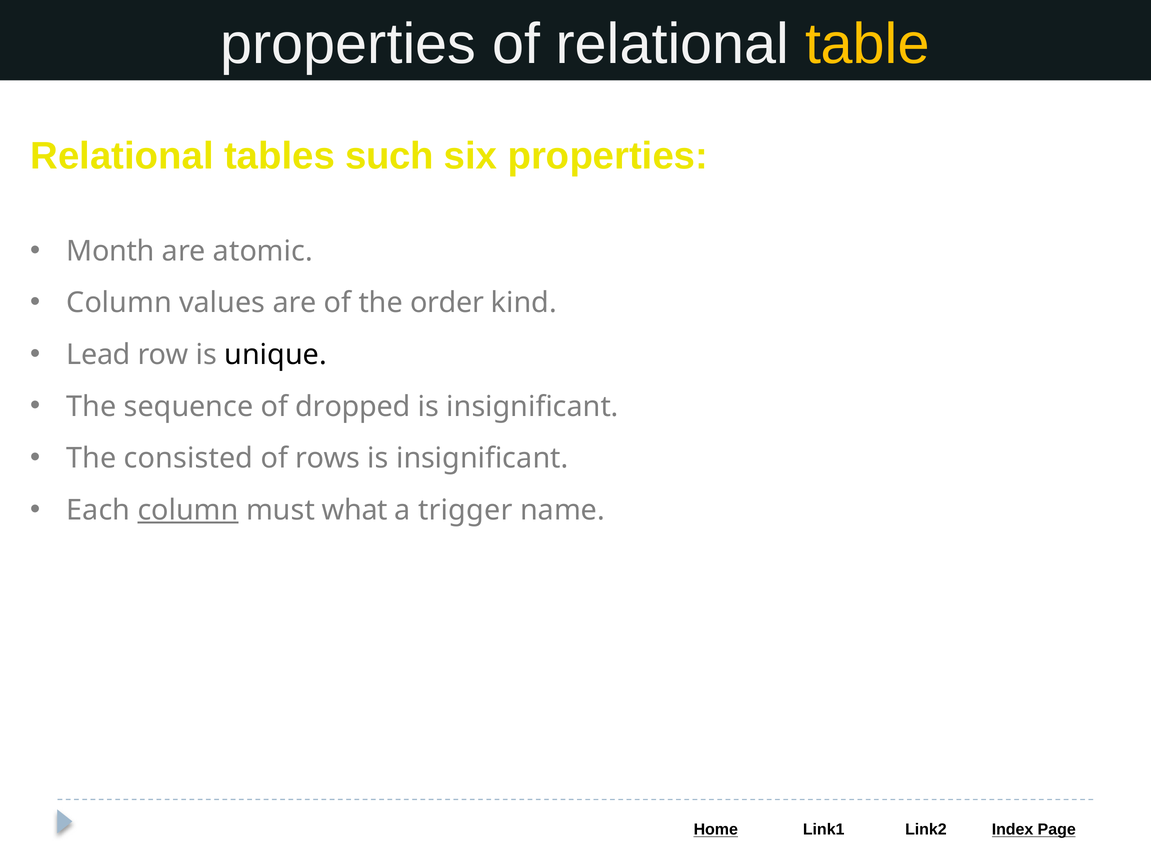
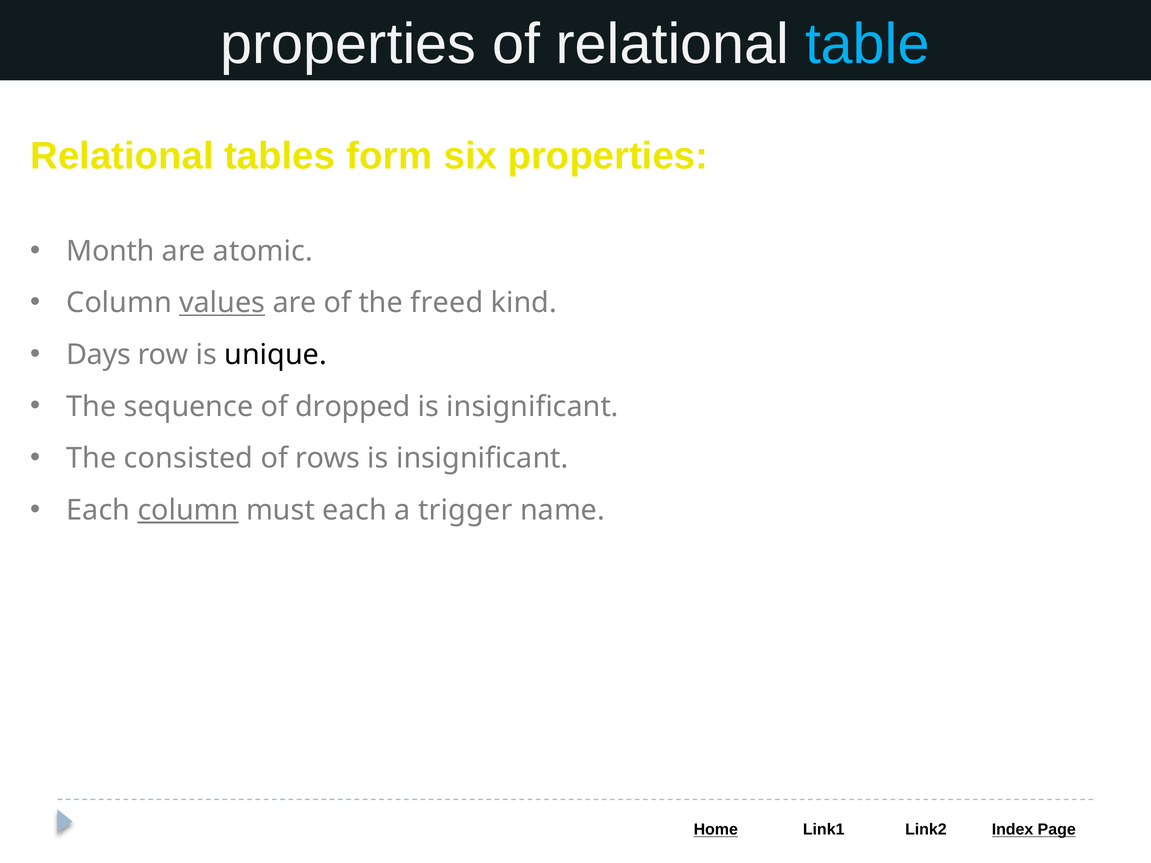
table colour: yellow -> light blue (867, 44)
such: such -> form (389, 156)
values underline: none -> present (222, 303)
order: order -> freed (447, 303)
Lead: Lead -> Days (98, 355)
must what: what -> each (355, 510)
